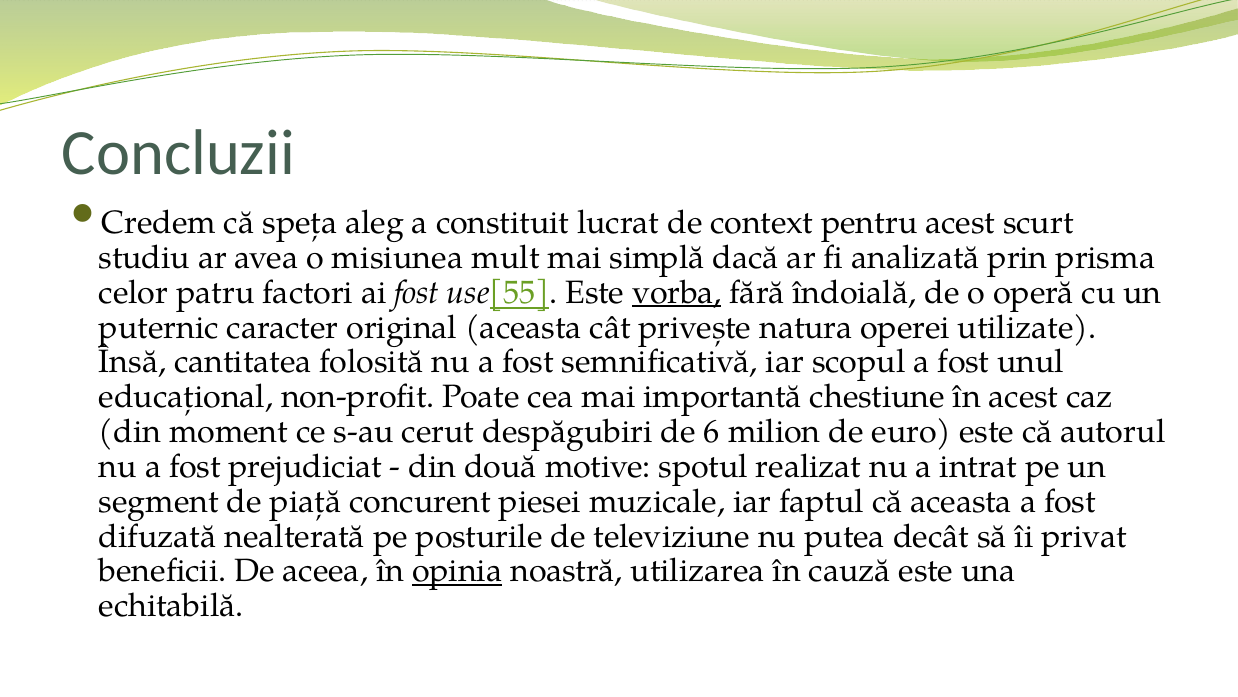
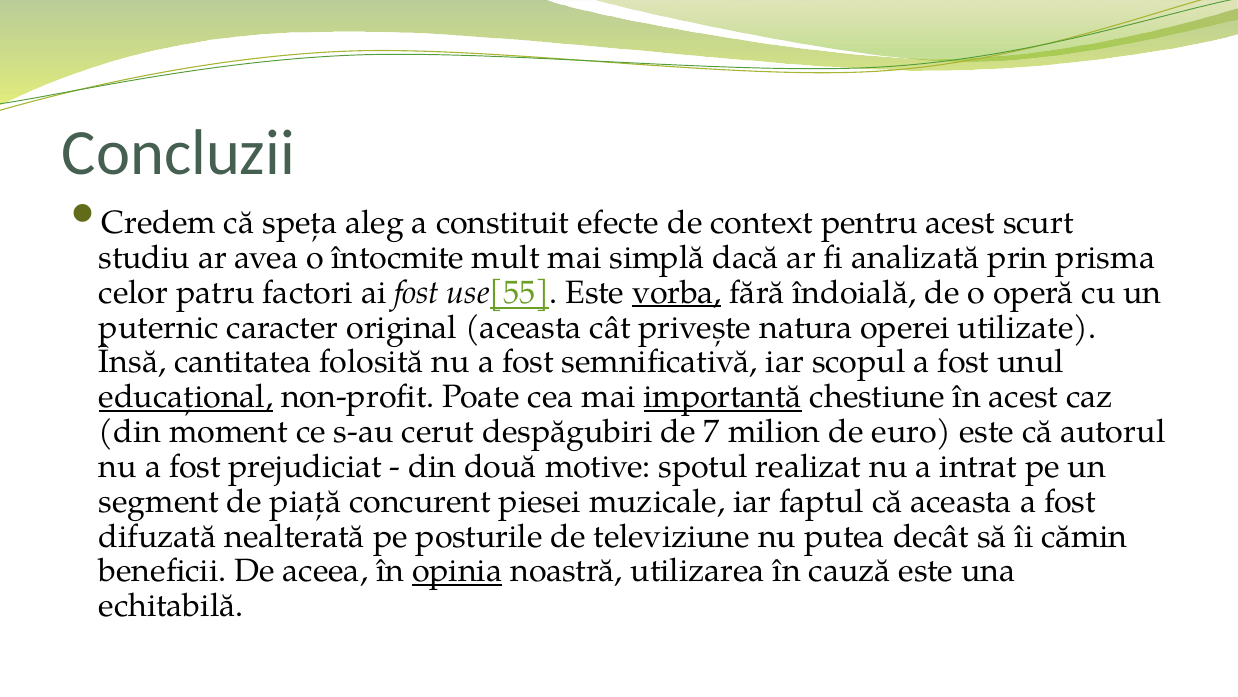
lucrat: lucrat -> efecte (618, 223)
misiunea: misiunea -> întocmite (398, 257)
educaţional underline: none -> present (186, 397)
importantă underline: none -> present (723, 397)
6: 6 -> 7 (712, 431)
privat: privat -> cămin (1084, 536)
